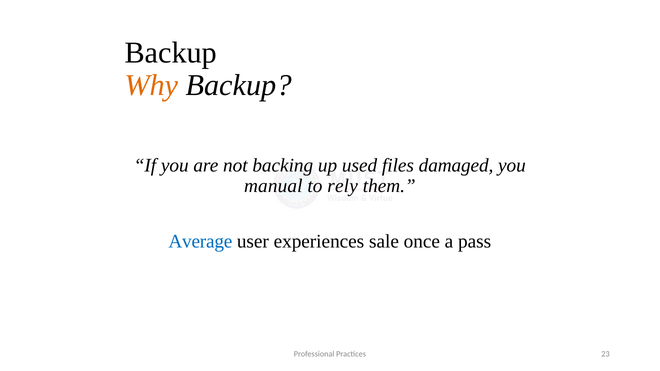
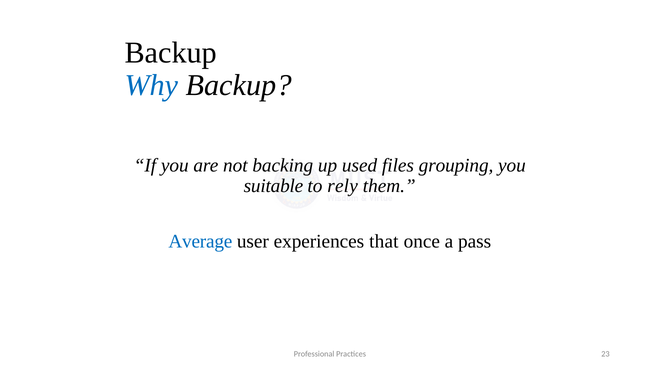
Why colour: orange -> blue (151, 85)
damaged: damaged -> grouping (456, 165)
manual: manual -> suitable (273, 186)
sale: sale -> that (384, 242)
